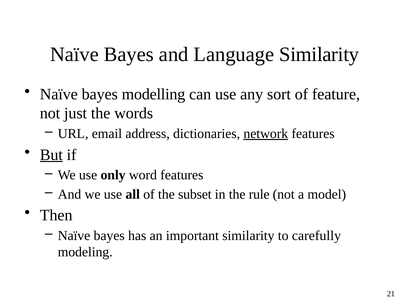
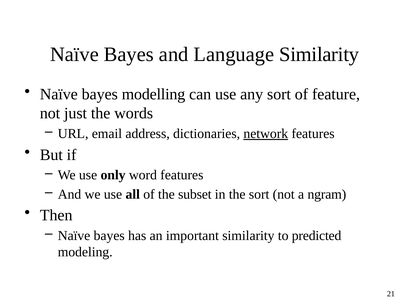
But underline: present -> none (51, 155)
the rule: rule -> sort (259, 194)
model: model -> ngram (327, 194)
carefully: carefully -> predicted (317, 235)
